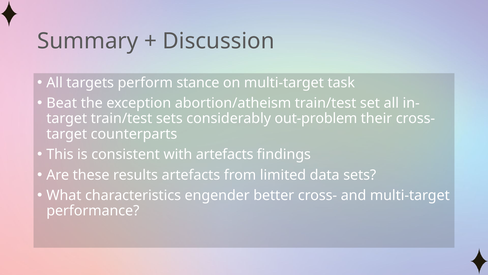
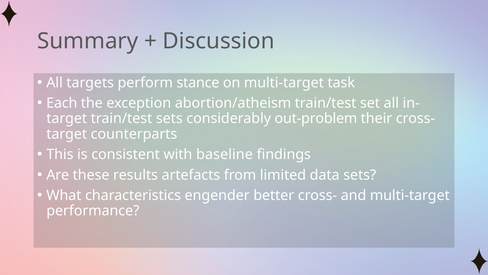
Beat: Beat -> Each (62, 103)
with artefacts: artefacts -> baseline (224, 154)
